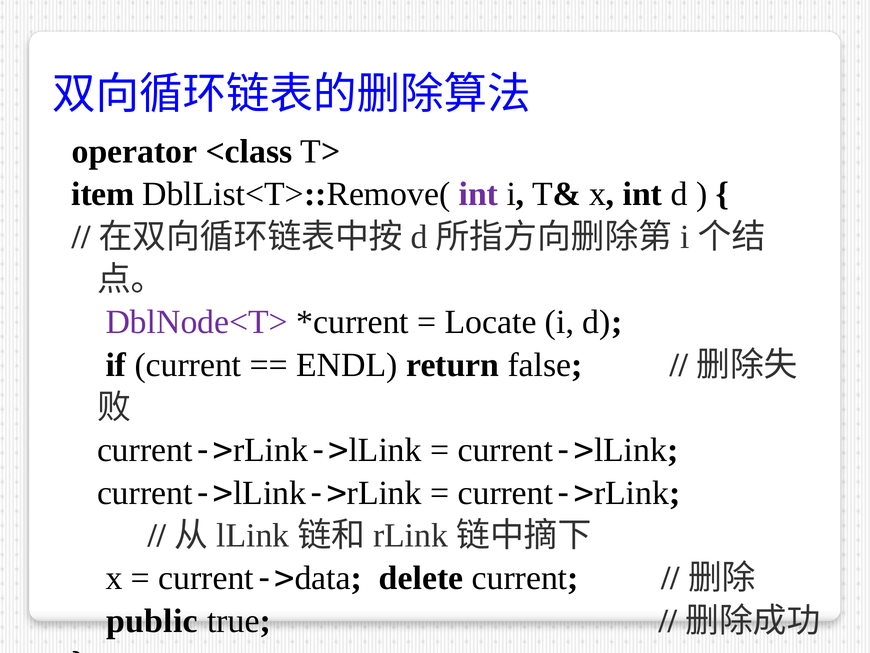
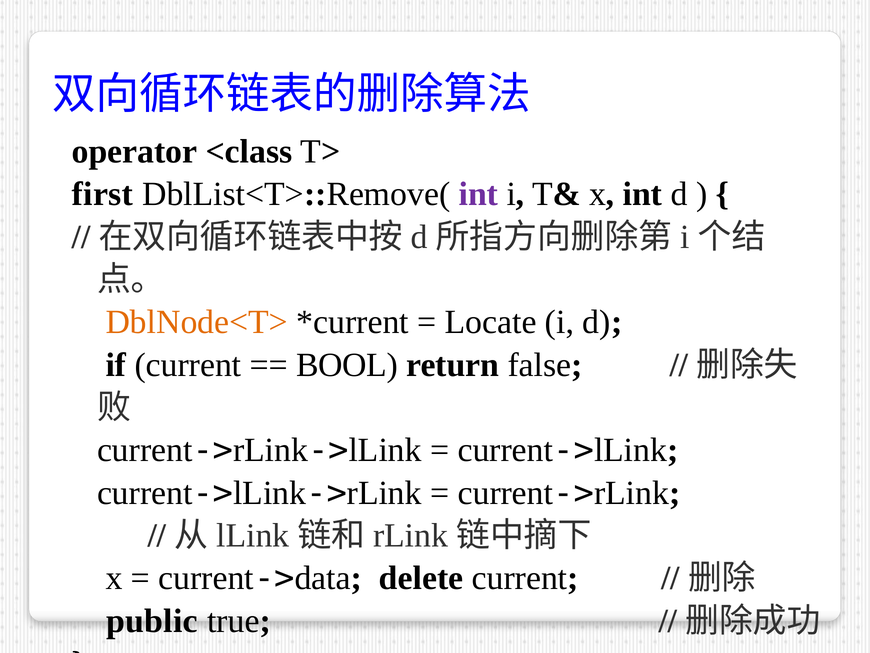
item: item -> first (103, 194)
DblNode<T> colour: purple -> orange (197, 322)
ENDL: ENDL -> BOOL (347, 365)
